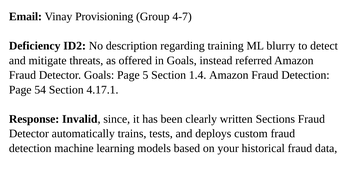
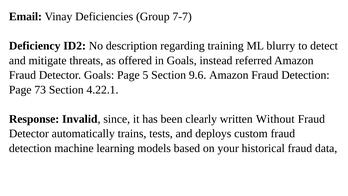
Provisioning: Provisioning -> Deficiencies (104, 17)
4-7: 4-7 -> 7-7 (182, 17)
1.4: 1.4 -> 9.6 (198, 75)
54: 54 -> 73 (40, 90)
4.17.1: 4.17.1 -> 4.22.1 (102, 90)
Sections: Sections -> Without (275, 119)
